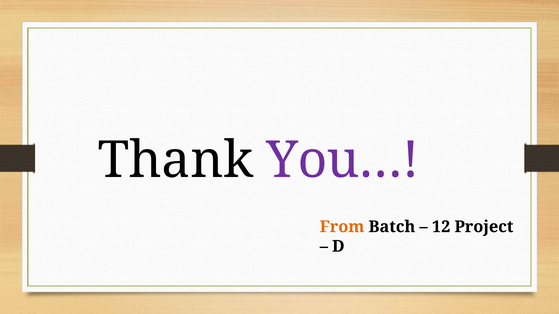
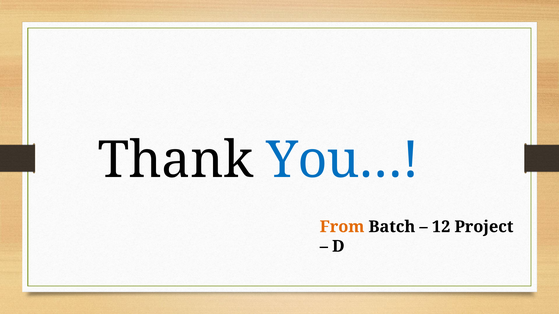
You… colour: purple -> blue (343, 160)
